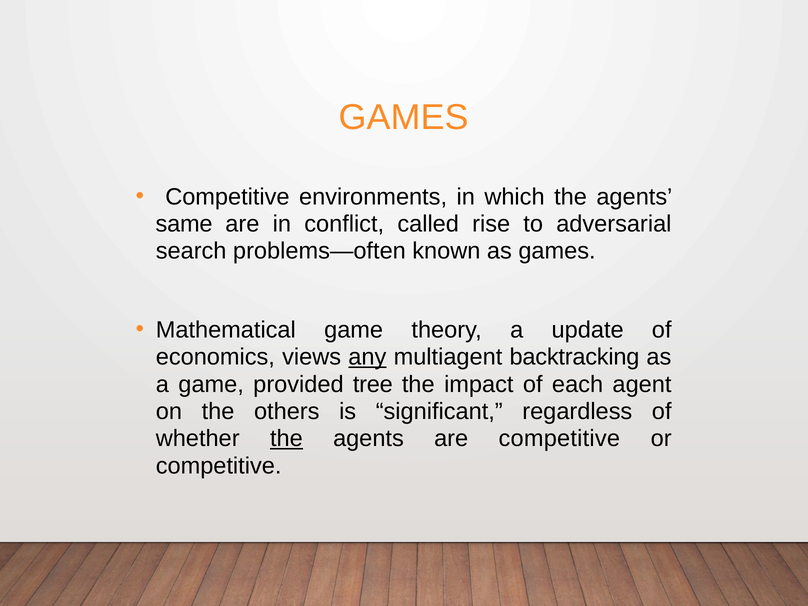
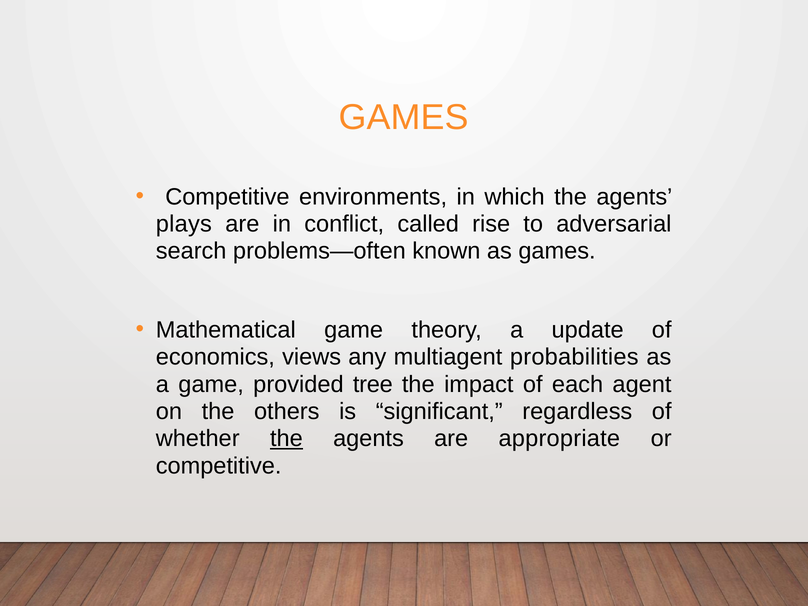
same: same -> plays (184, 224)
any underline: present -> none (367, 357)
backtracking: backtracking -> probabilities (574, 357)
are competitive: competitive -> appropriate (559, 439)
